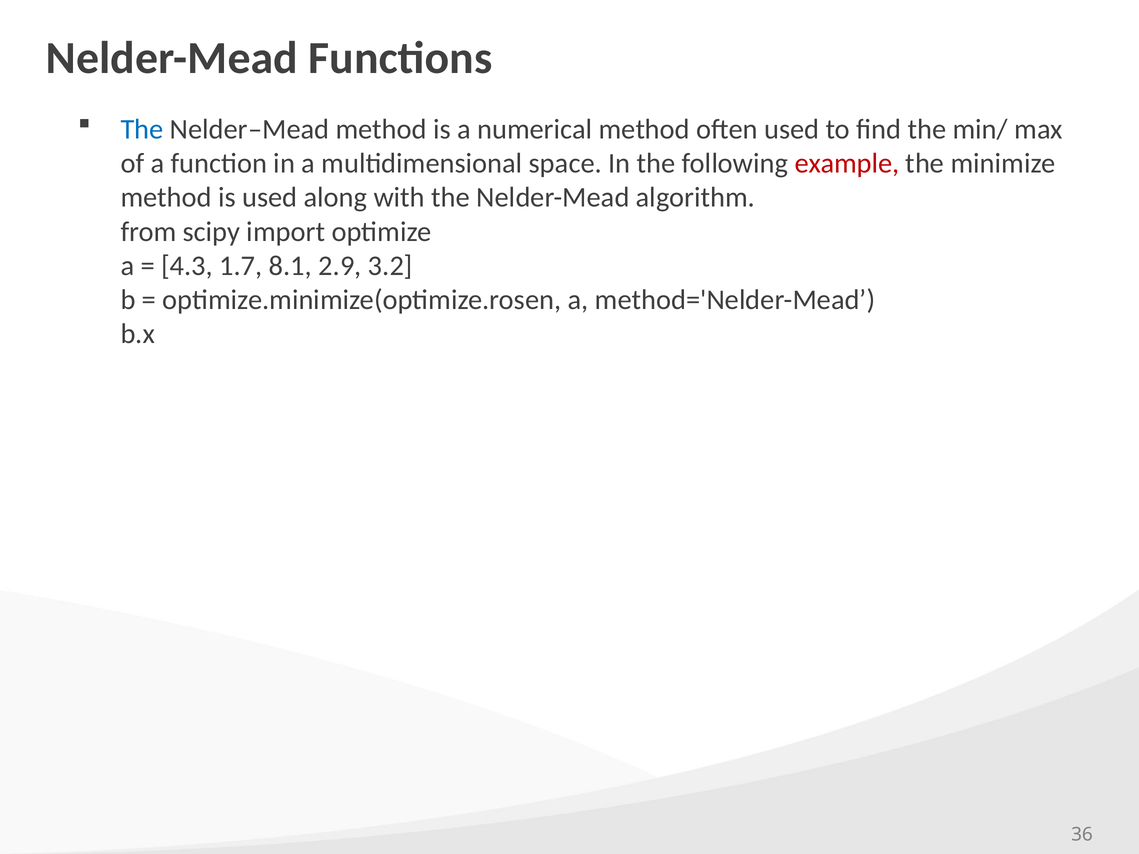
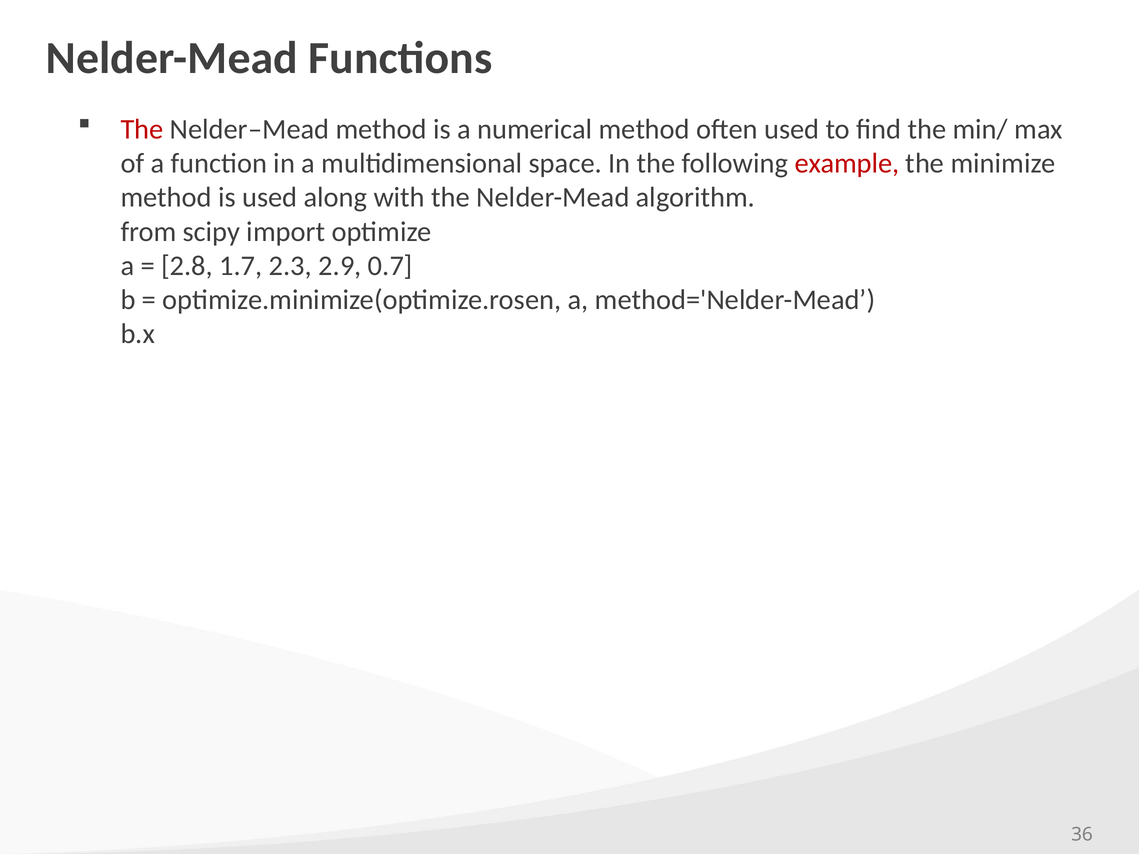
The colour: blue -> red (142, 129)
4.3: 4.3 -> 2.8 (187, 266)
8.1: 8.1 -> 2.3 (290, 266)
3.2: 3.2 -> 0.7 (390, 266)
